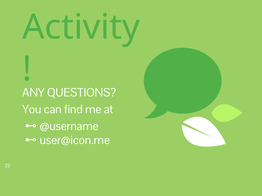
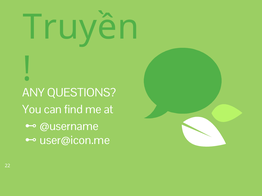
Activity: Activity -> Truyền (81, 27)
